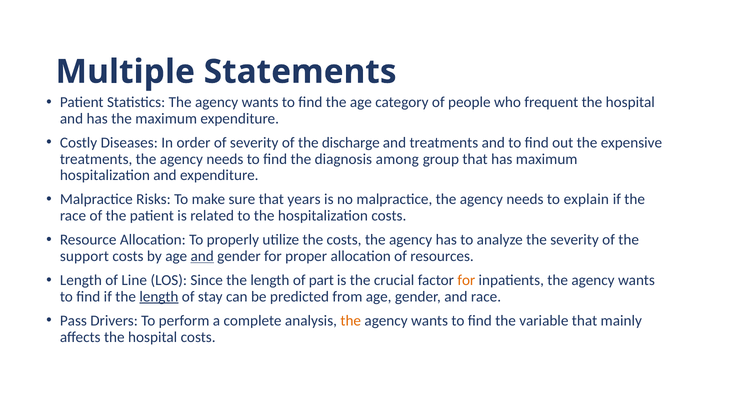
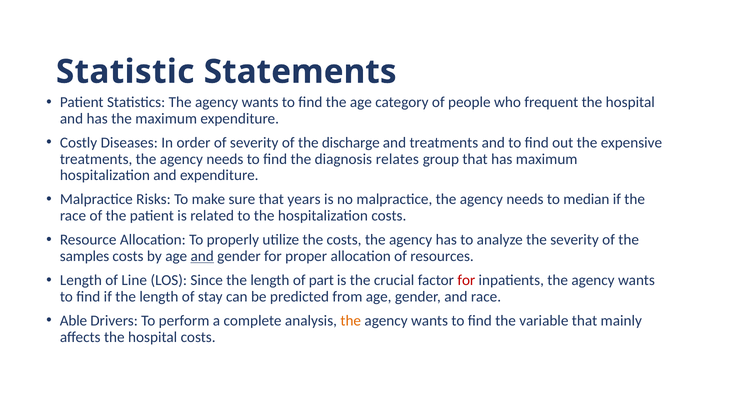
Multiple: Multiple -> Statistic (125, 72)
among: among -> relates (397, 159)
explain: explain -> median (586, 199)
support: support -> samples (85, 256)
for colour: orange -> red (466, 280)
length underline: present -> none (159, 297)
Pass: Pass -> Able (73, 321)
